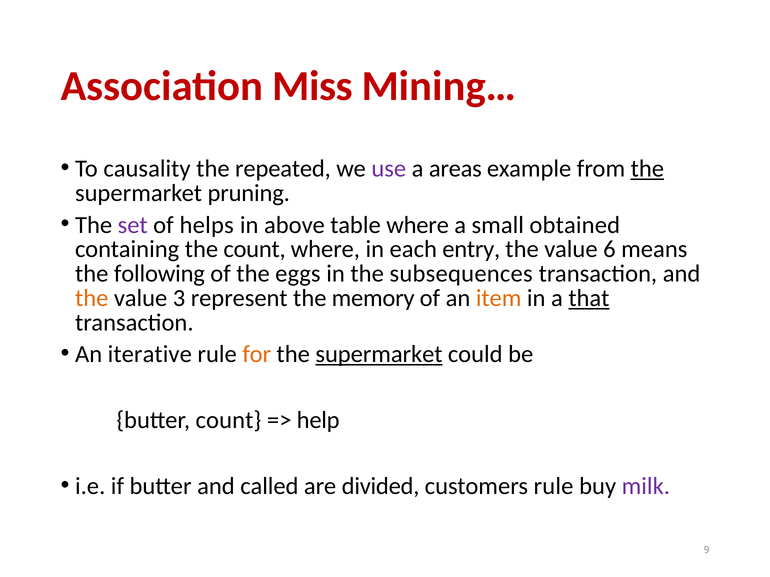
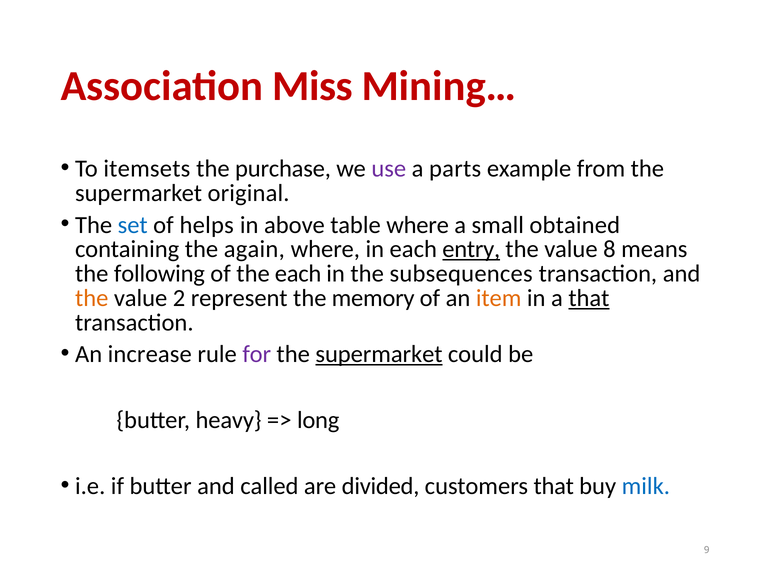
causality: causality -> itemsets (147, 169)
repeated: repeated -> purchase (283, 169)
areas: areas -> parts (455, 169)
the underline: present -> none (647, 169)
pruning: pruning -> original (249, 193)
set colour: purple -> blue (133, 225)
the count: count -> again (254, 250)
entry underline: none -> present (471, 250)
6: 6 -> 8 (609, 250)
the eggs: eggs -> each (298, 274)
3: 3 -> 2 (179, 298)
iterative: iterative -> increase (150, 354)
for colour: orange -> purple (257, 354)
butter count: count -> heavy (229, 420)
help: help -> long (318, 420)
customers rule: rule -> that (554, 486)
milk colour: purple -> blue (646, 486)
